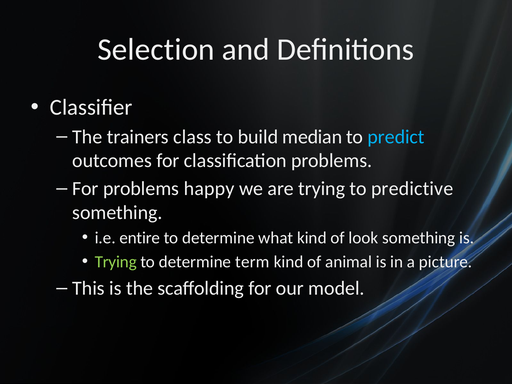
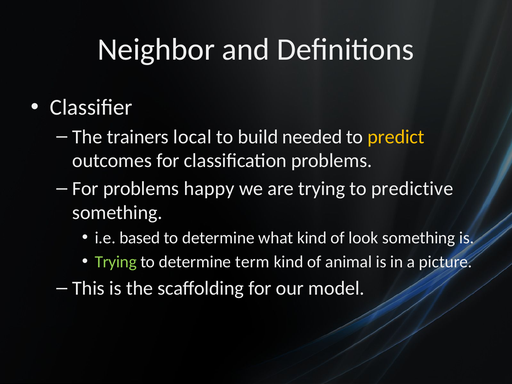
Selection: Selection -> Neighbor (156, 50)
class: class -> local (192, 137)
median: median -> needed (312, 137)
predict colour: light blue -> yellow (396, 137)
entire: entire -> based (140, 238)
